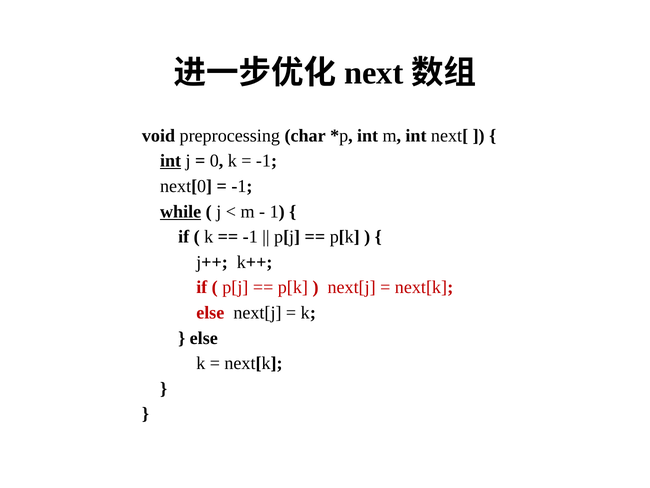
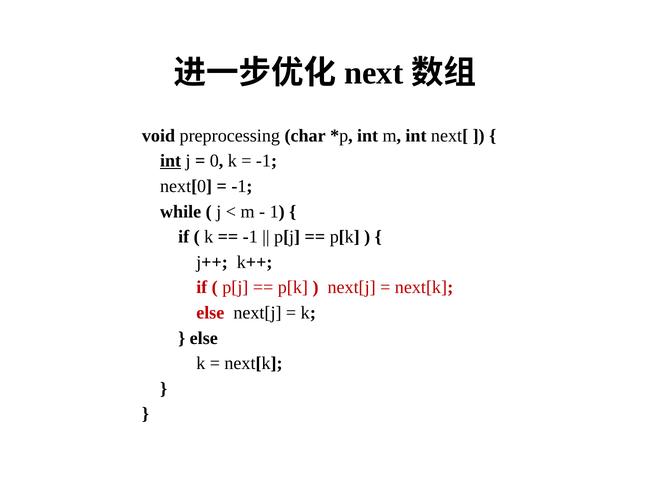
while underline: present -> none (181, 211)
